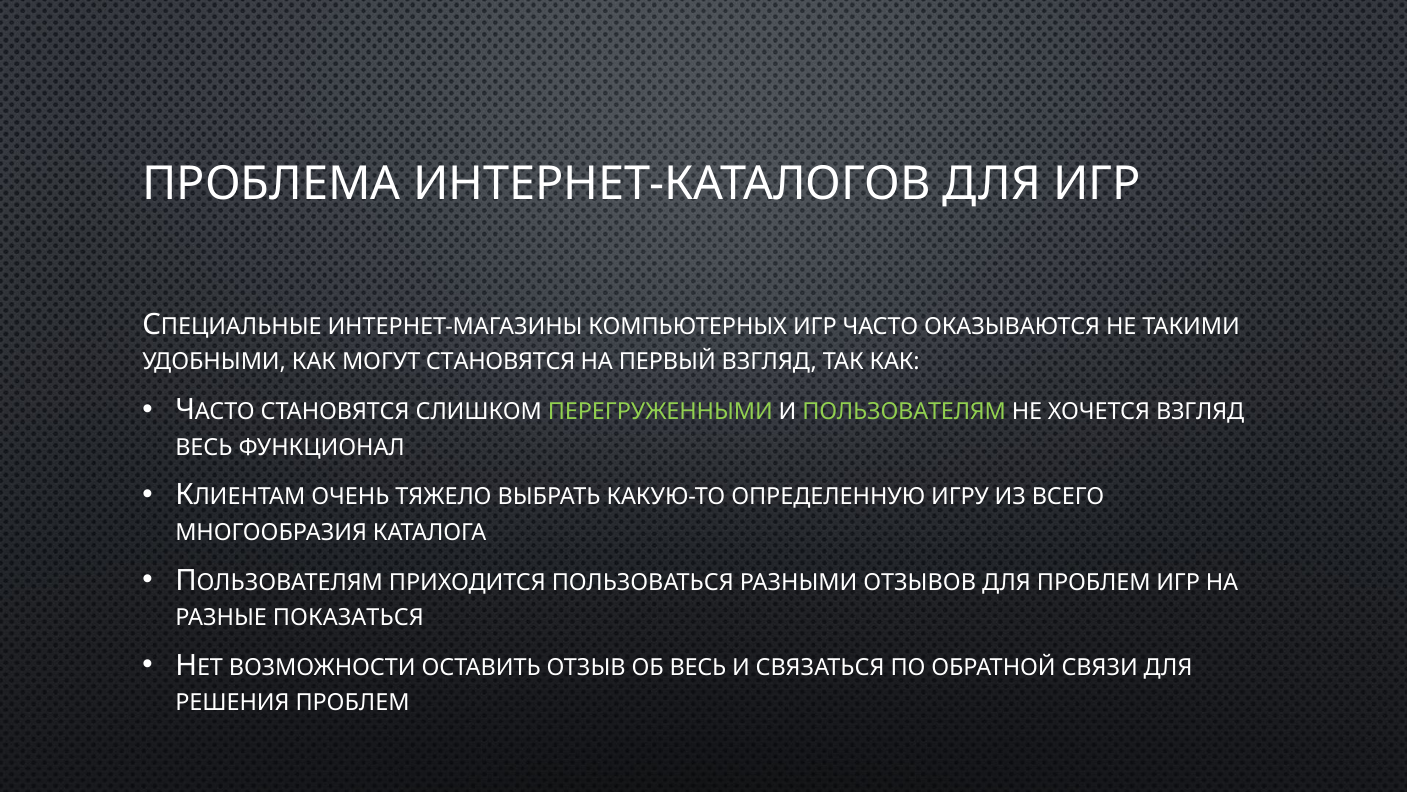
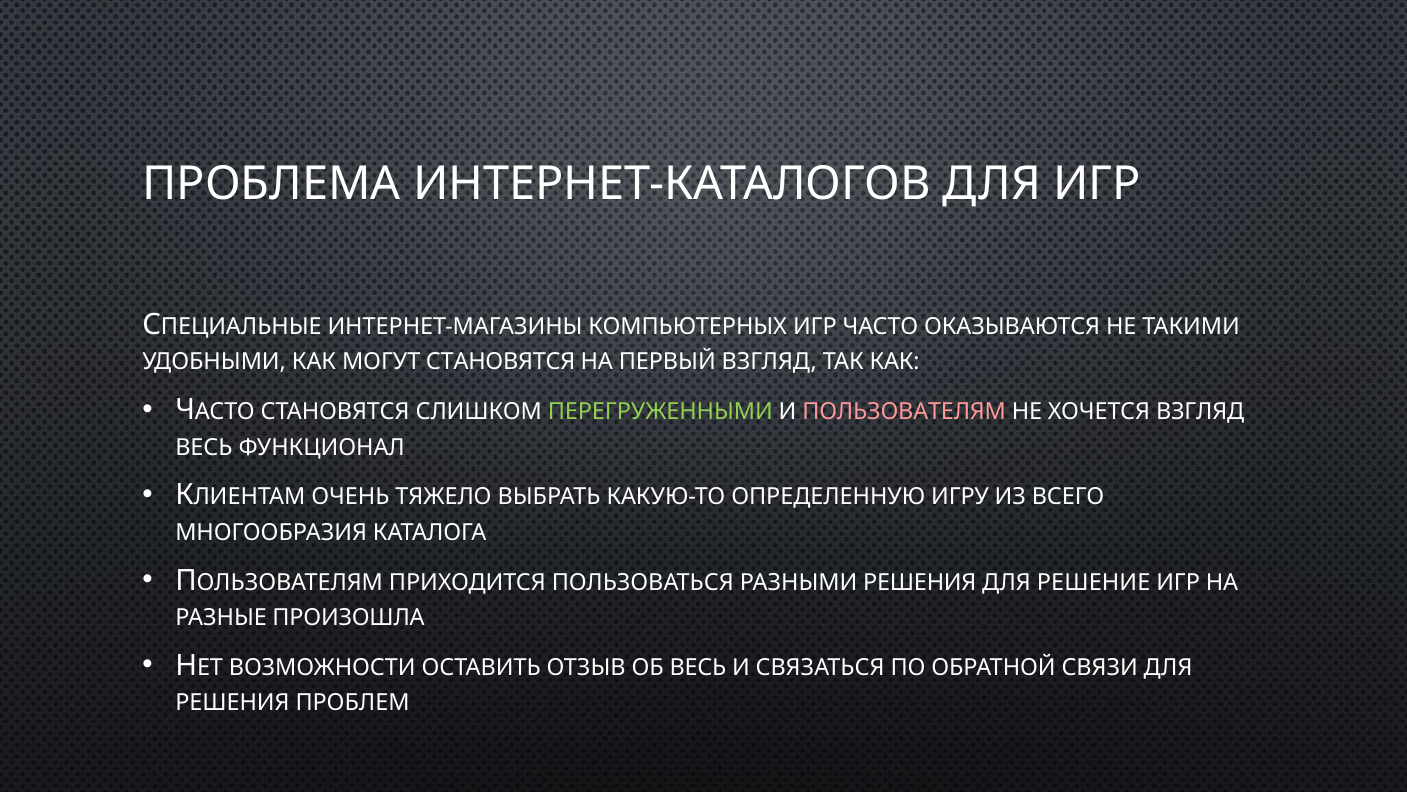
ПОЛЬЗОВАТЕЛЯМ colour: light green -> pink (904, 412)
РАЗНЫМИ ОТЗЫВОВ: ОТЗЫВОВ -> РЕШЕНИЯ (920, 582)
ДЛЯ ПРОБЛЕМ: ПРОБЛЕМ -> РЕШЕНИЕ (1094, 582)
ПОКАЗАТЬСЯ: ПОКАЗАТЬСЯ -> ПРОИЗОШЛА (349, 617)
